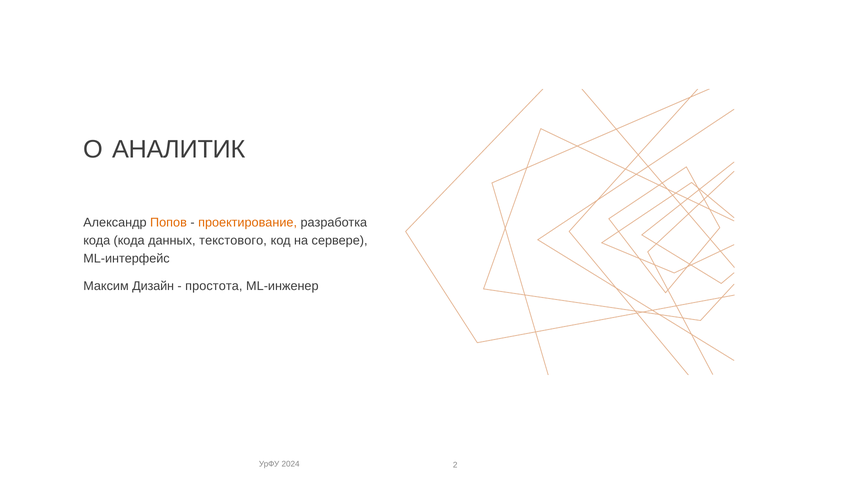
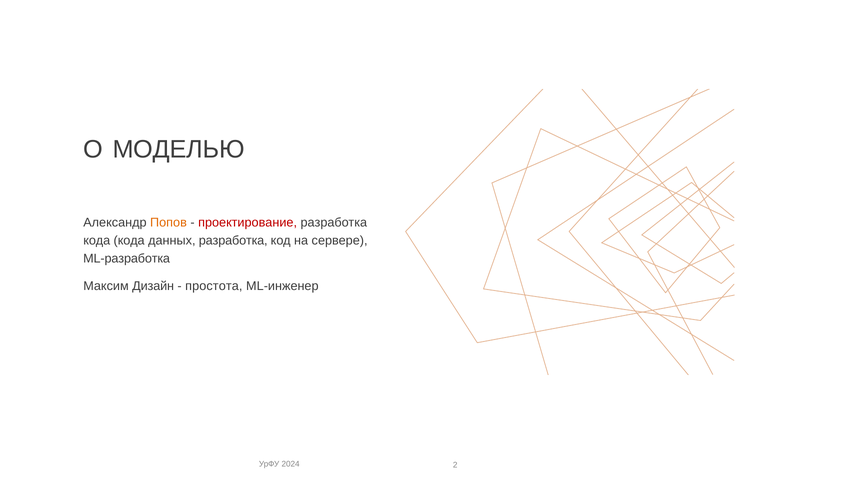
АНАЛИТИК: АНАЛИТИК -> МОДЕЛЬЮ (179, 150)
проектирование colour: orange -> red (248, 223)
данных текстового: текстового -> разработка (233, 241)
ML-интерфейс: ML-интерфейс -> ML-разработка (127, 259)
